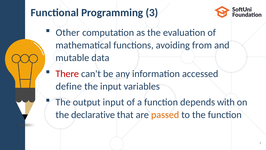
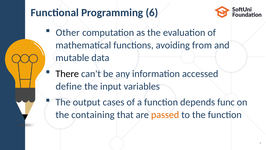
3: 3 -> 6 (152, 13)
There colour: red -> black (67, 74)
output input: input -> cases (114, 102)
with: with -> func (226, 102)
declarative: declarative -> containing (93, 115)
